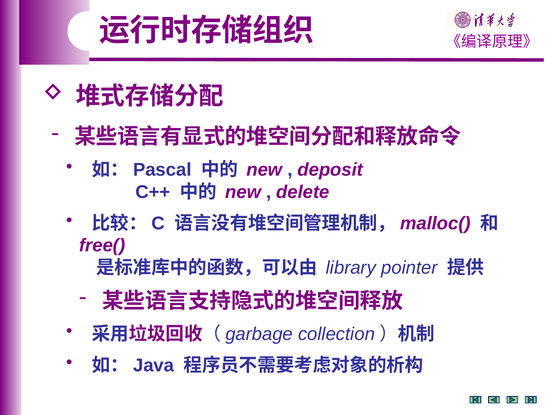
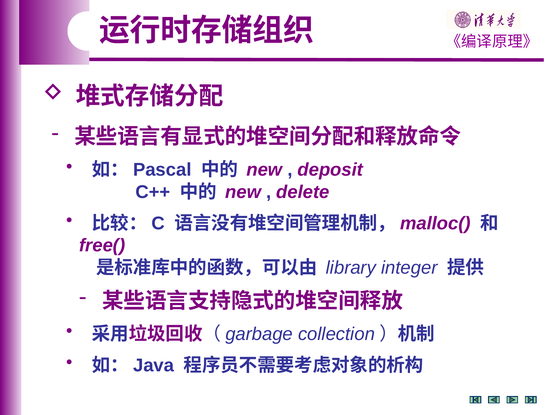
pointer: pointer -> integer (409, 267)
